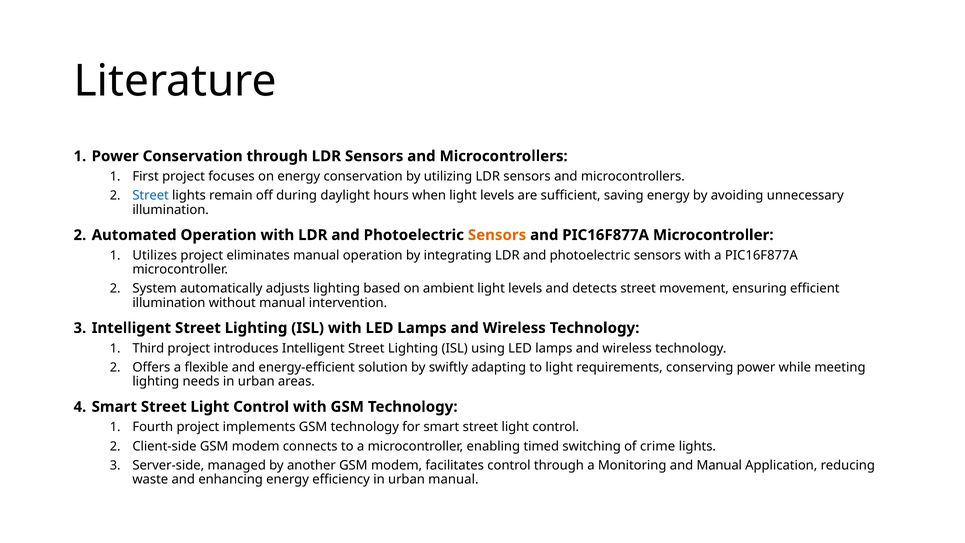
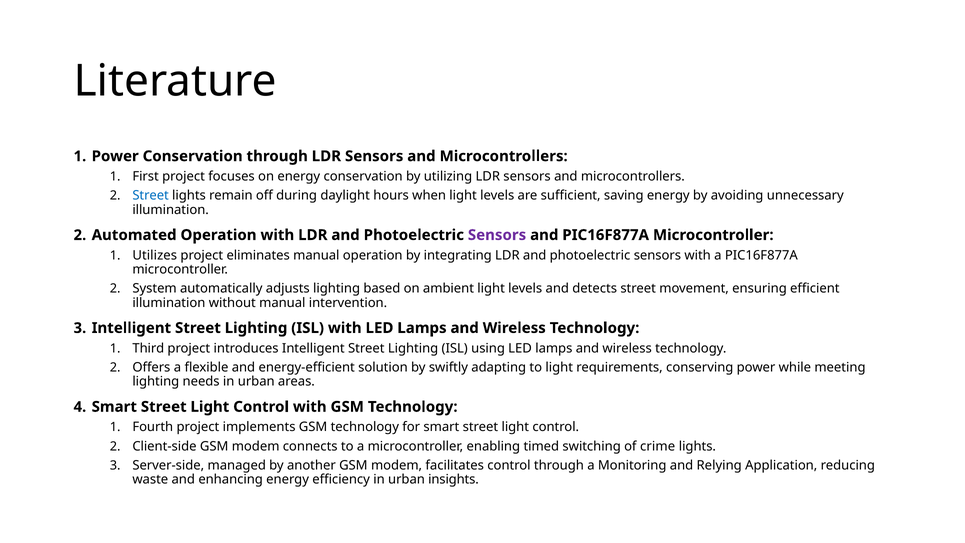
Sensors colour: orange -> purple (497, 235)
and Manual: Manual -> Relying (719, 465)
urban manual: manual -> insights (454, 479)
